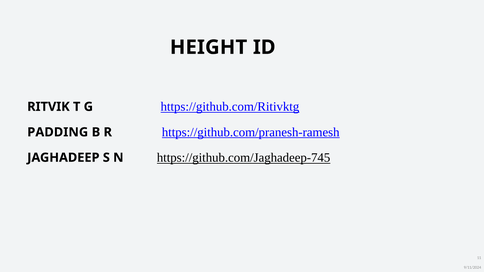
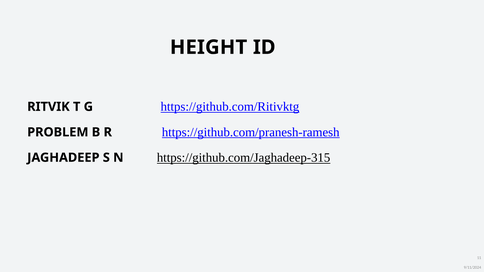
PADDING: PADDING -> PROBLEM (58, 132)
https://github.com/Jaghadeep-745: https://github.com/Jaghadeep-745 -> https://github.com/Jaghadeep-315 (244, 158)
